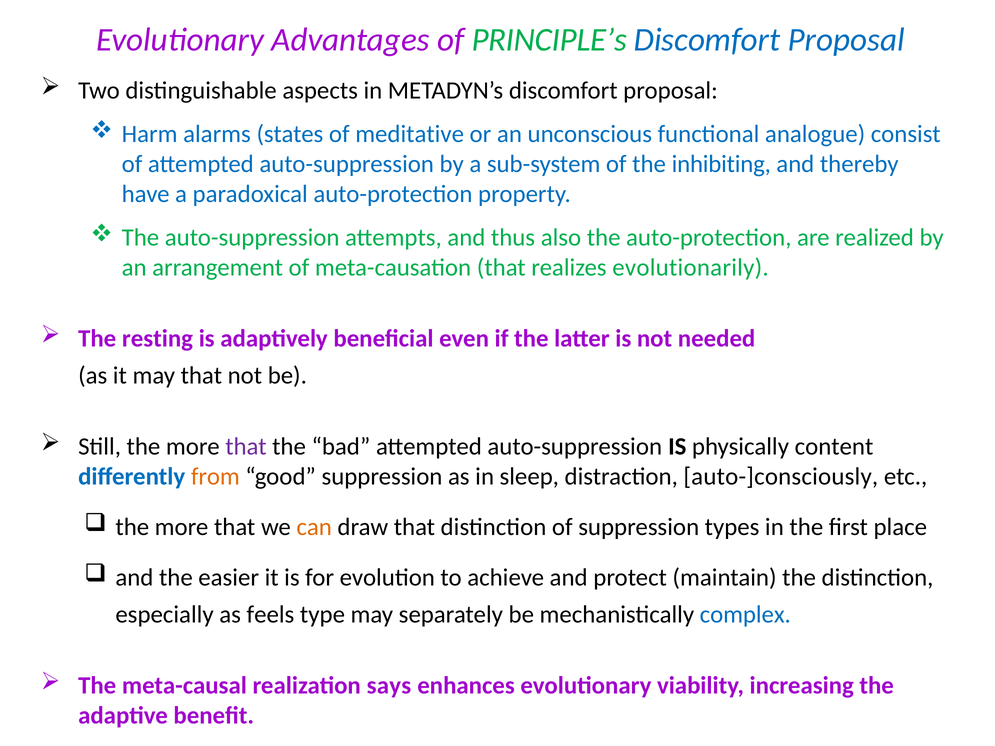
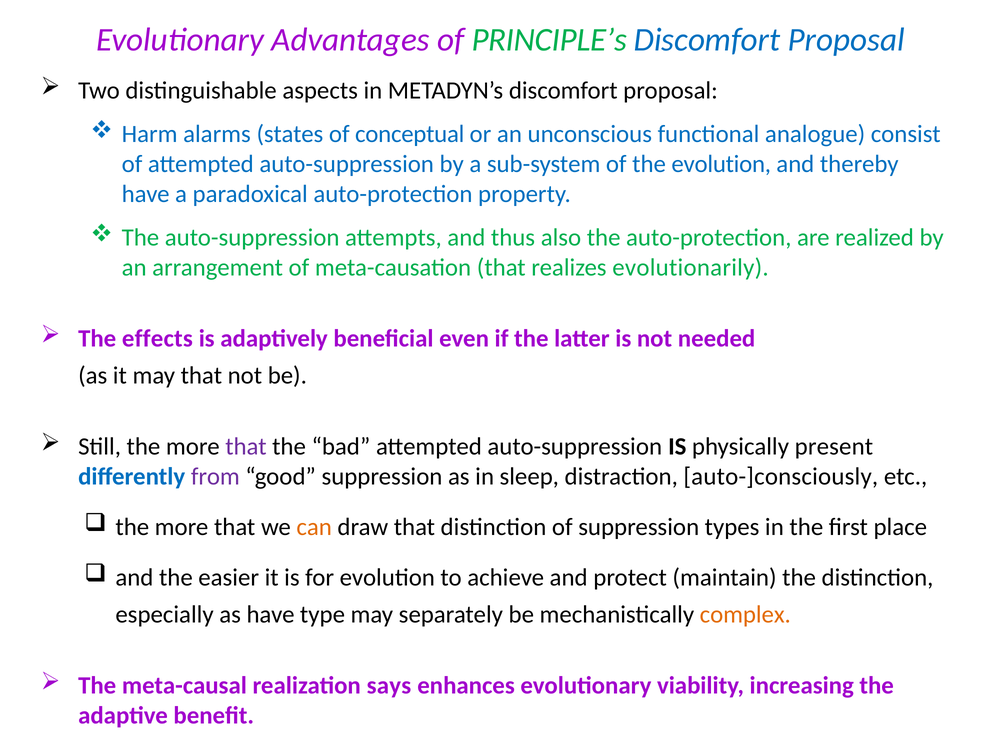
meditative: meditative -> conceptual (410, 134)
the inhibiting: inhibiting -> evolution (721, 164)
resting: resting -> effects (157, 339)
content: content -> present (834, 447)
from colour: orange -> purple (215, 477)
as feels: feels -> have (271, 615)
complex colour: blue -> orange (745, 615)
